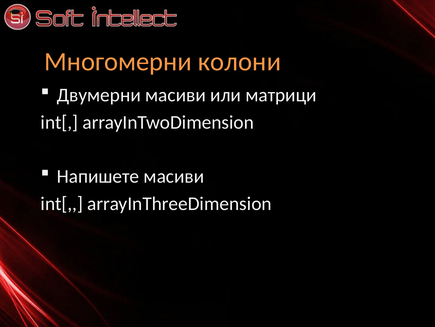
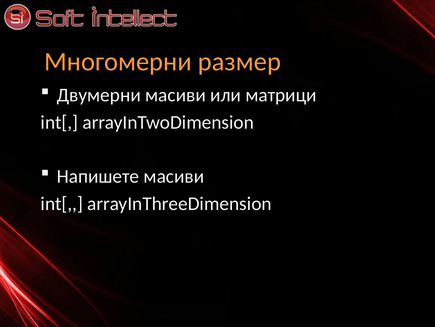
колони: колони -> размер (239, 62)
